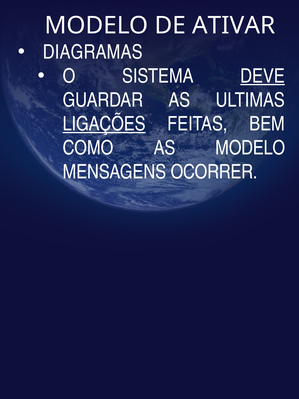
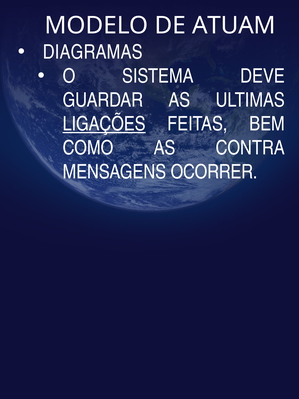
ATIVAR: ATIVAR -> ATUAM (234, 25)
DEVE underline: present -> none (263, 76)
AS MODELO: MODELO -> CONTRA (250, 148)
